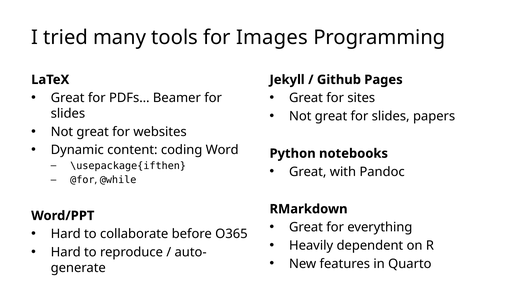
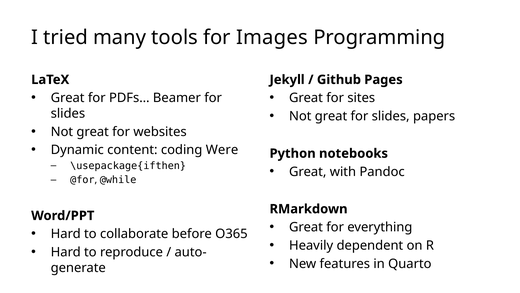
Word: Word -> Were (222, 150)
